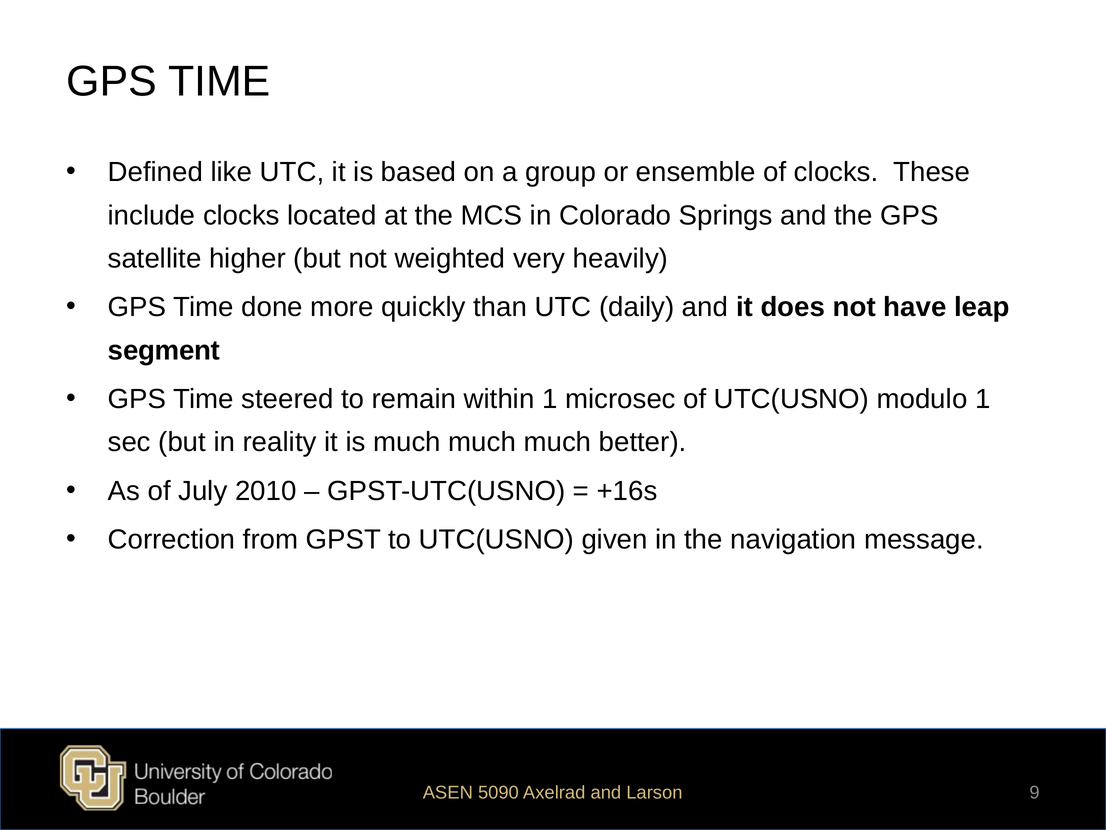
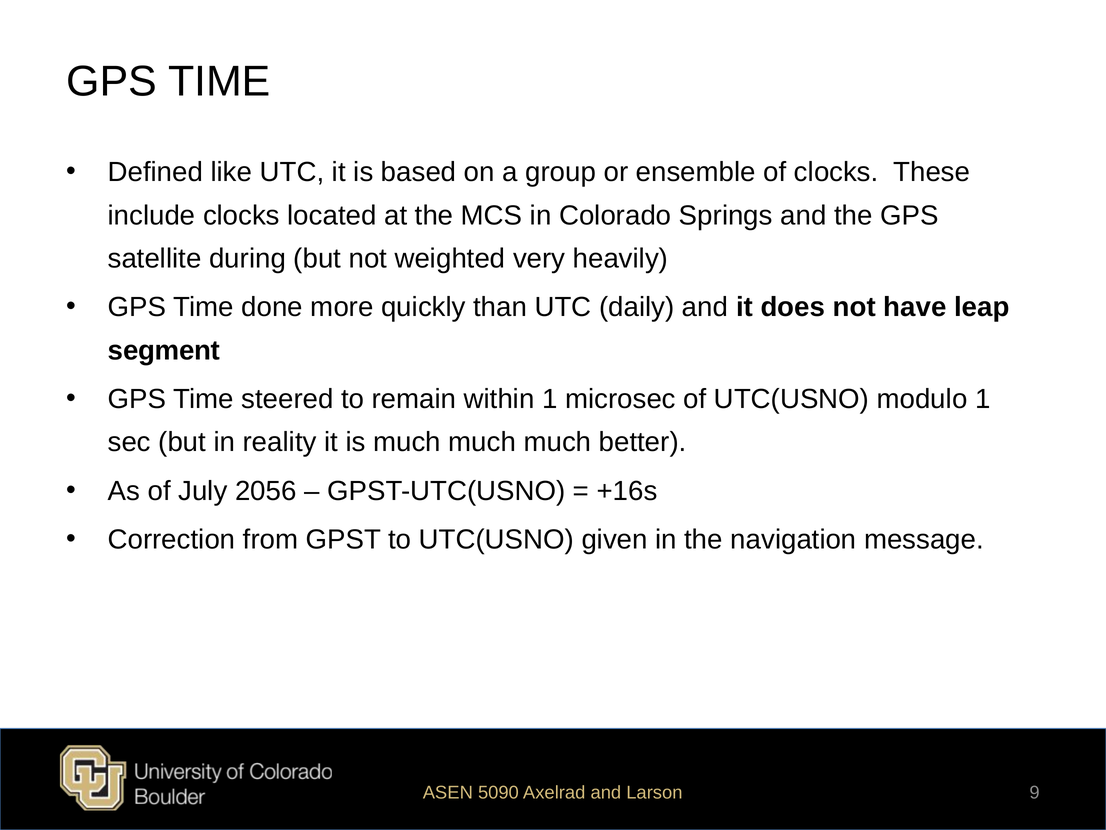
higher: higher -> during (247, 258)
2010: 2010 -> 2056 (266, 491)
